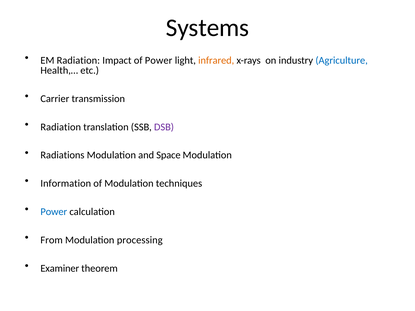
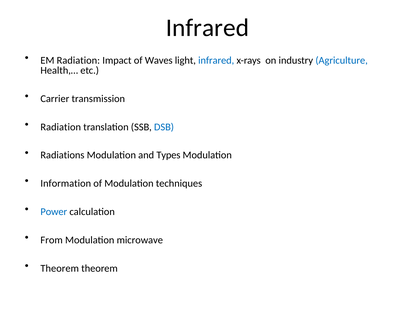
Systems: Systems -> Infrared (207, 28)
of Power: Power -> Waves (159, 60)
infrared colour: orange -> blue (216, 60)
DSB colour: purple -> blue (164, 127)
Space: Space -> Types (168, 155)
processing: processing -> microwave (140, 240)
Examiner: Examiner -> Theorem (60, 269)
